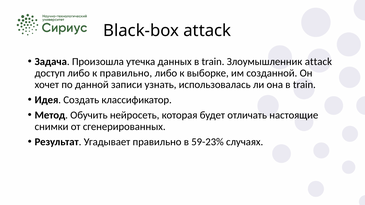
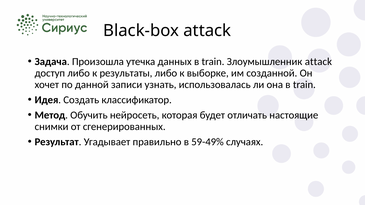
к правильно: правильно -> результаты (126, 73)
59-23%: 59-23% -> 59-49% (207, 142)
